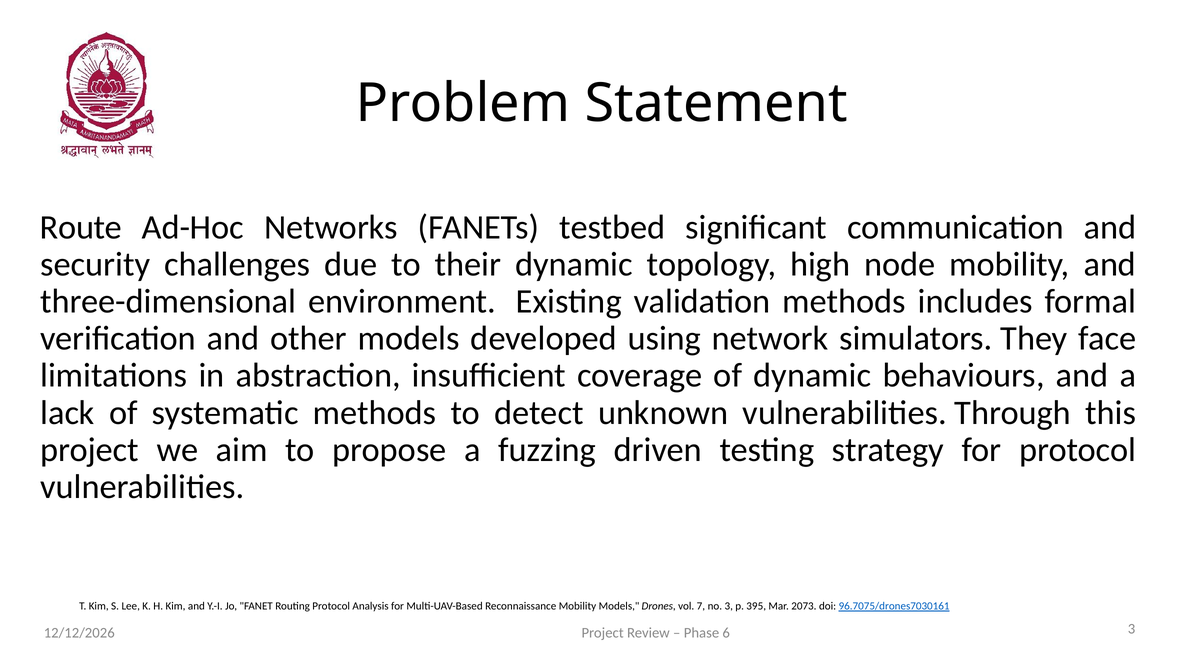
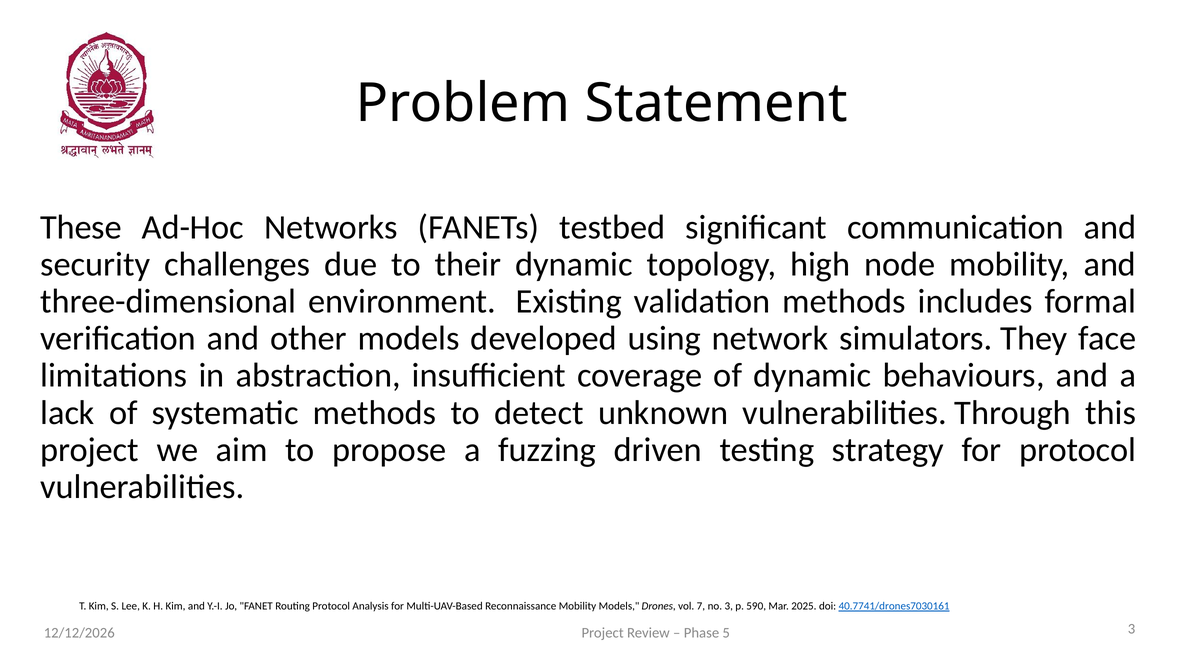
Route: Route -> These (81, 227)
395: 395 -> 590 (756, 606)
2073: 2073 -> 2025 (804, 606)
96.7075/drones7030161: 96.7075/drones7030161 -> 40.7741/drones7030161 (894, 606)
6: 6 -> 5 (726, 633)
